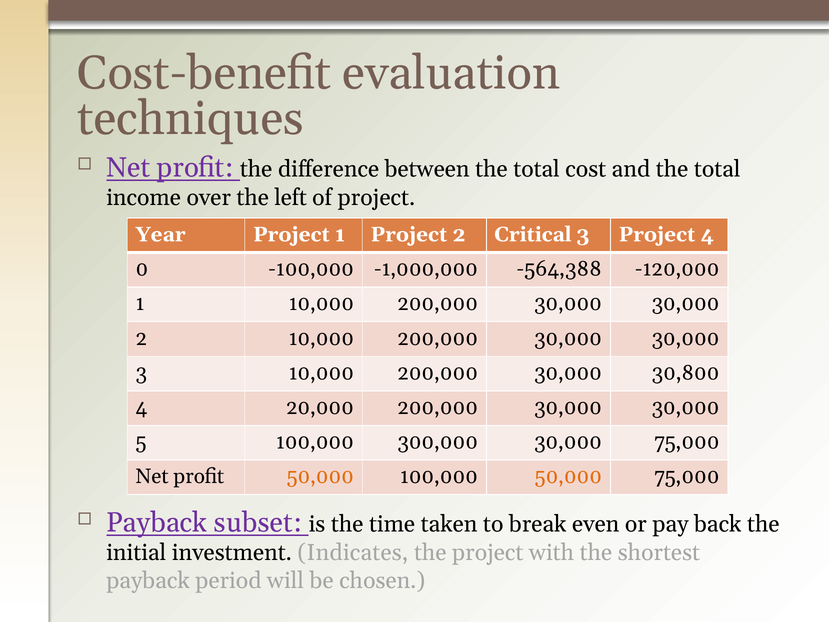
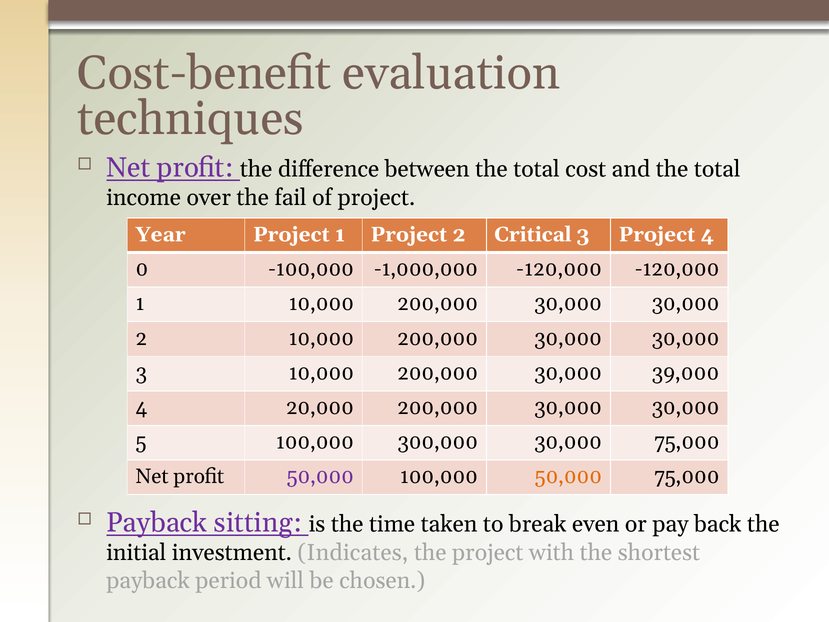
left: left -> fail (291, 198)
-1,000,000 -564,388: -564,388 -> -120,000 (559, 269)
30,800: 30,800 -> 39,000 (685, 373)
50,000 colour: orange -> purple (320, 476)
subset: subset -> sitting (258, 522)
